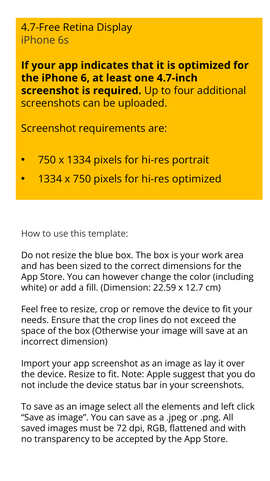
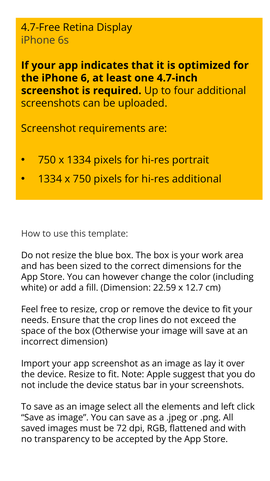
hi-res optimized: optimized -> additional (197, 179)
